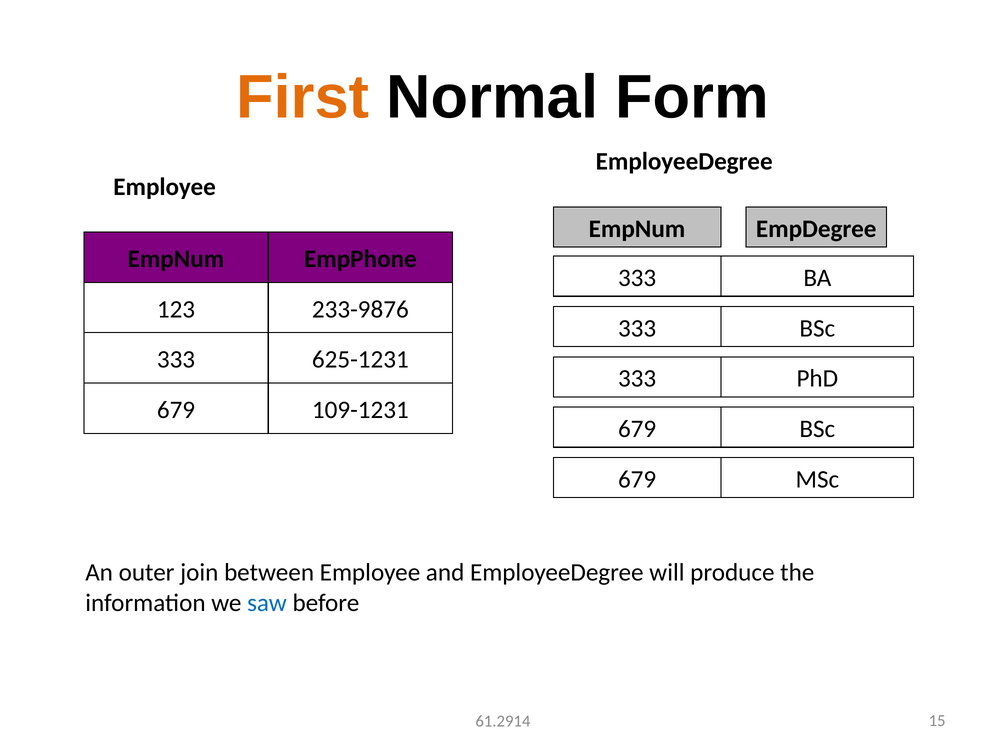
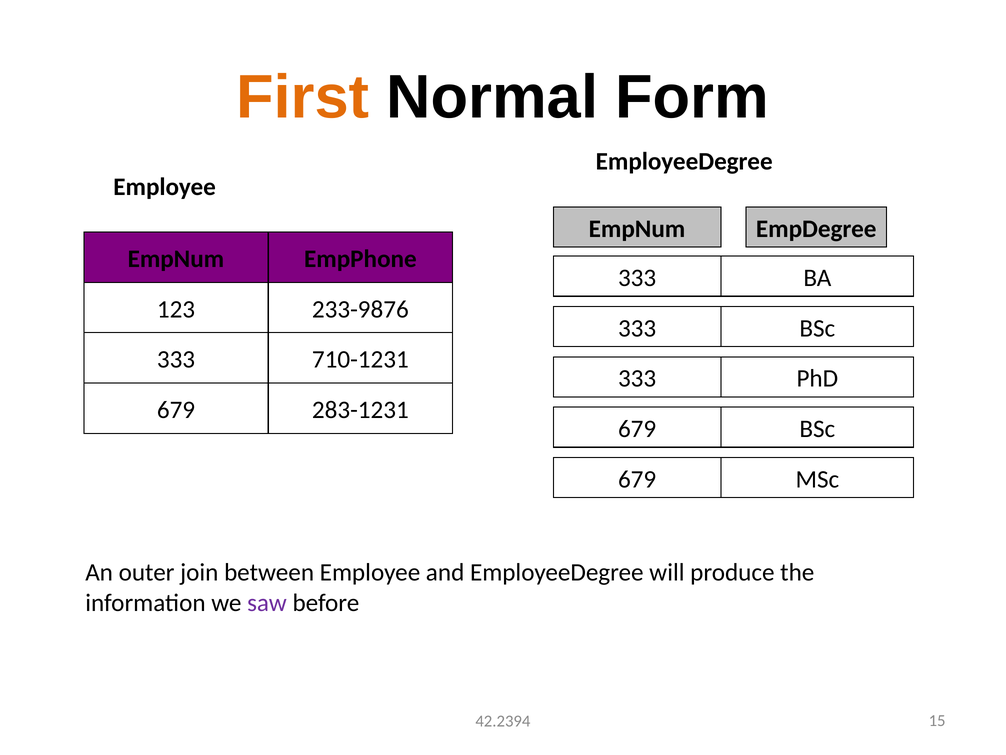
625-1231: 625-1231 -> 710-1231 (360, 359)
109-1231: 109-1231 -> 283-1231 (360, 410)
saw colour: blue -> purple (267, 602)
61.2914: 61.2914 -> 42.2394 (503, 721)
